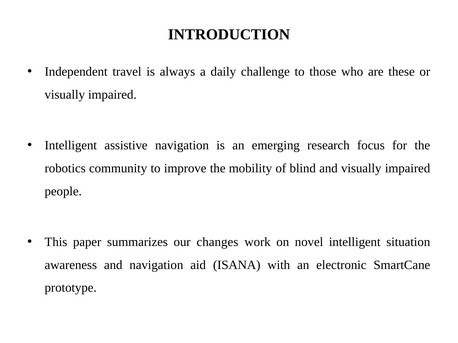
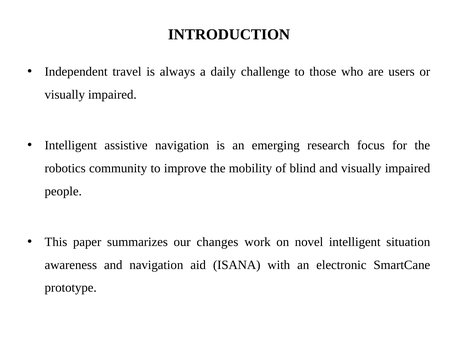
these: these -> users (402, 72)
